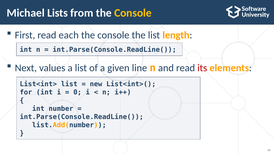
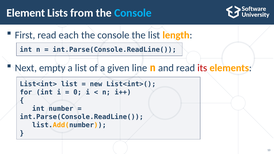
Michael: Michael -> Element (26, 13)
Console colour: yellow -> light blue (133, 13)
values: values -> empty (52, 68)
